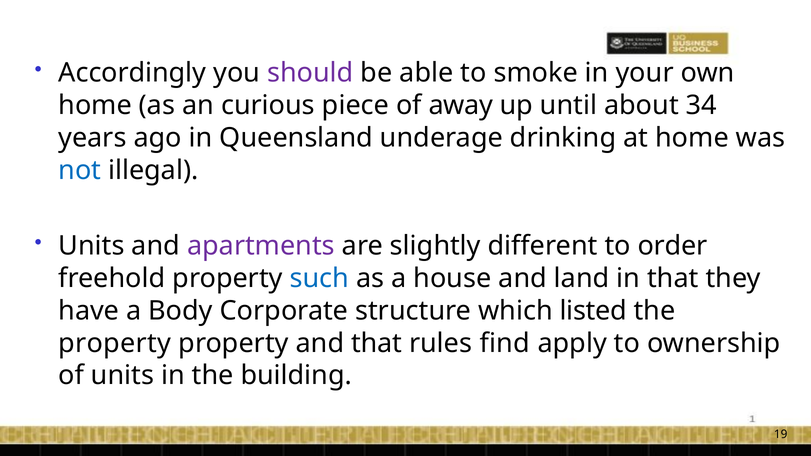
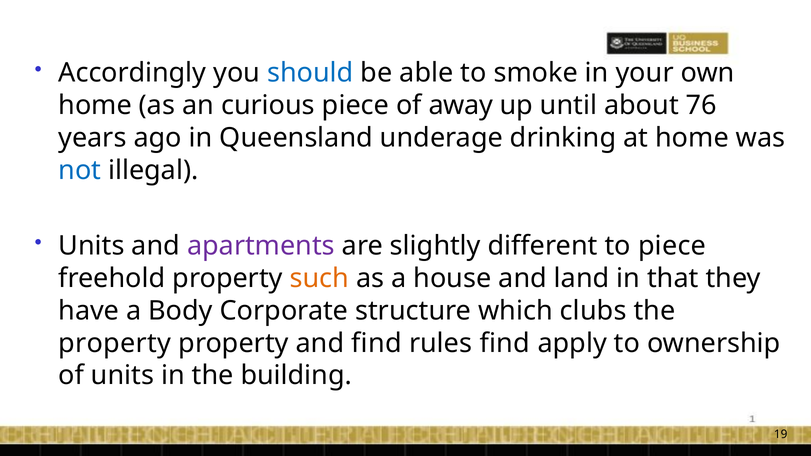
should colour: purple -> blue (310, 73)
34: 34 -> 76 (701, 105)
to order: order -> piece (672, 246)
such colour: blue -> orange (319, 278)
listed: listed -> clubs (593, 311)
and that: that -> find (377, 343)
